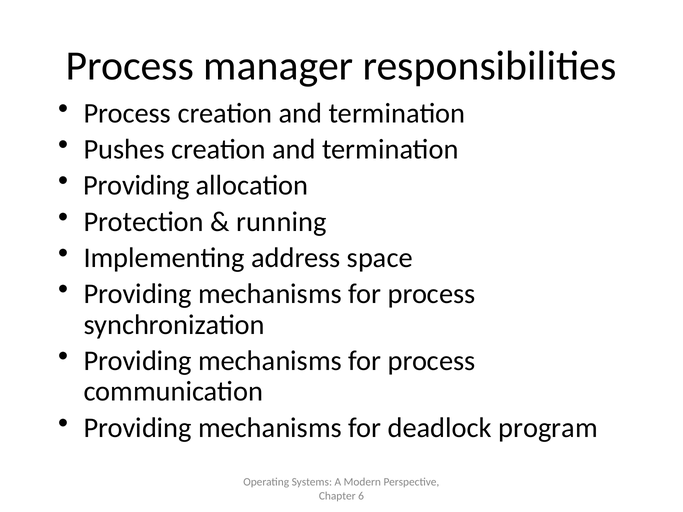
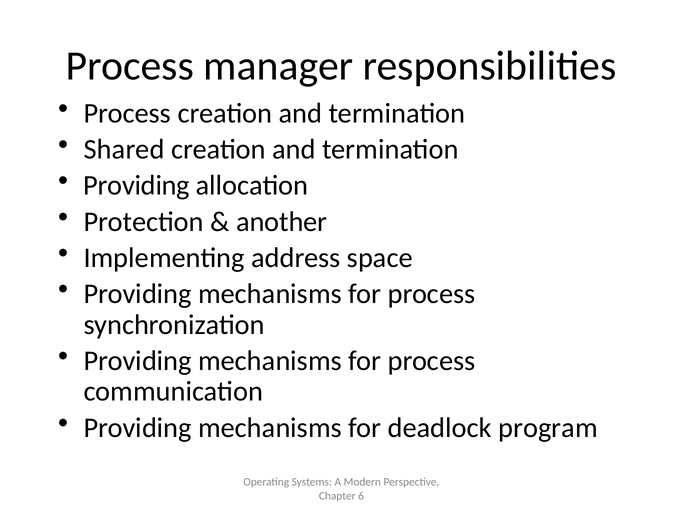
Pushes: Pushes -> Shared (124, 149)
running: running -> another (282, 222)
